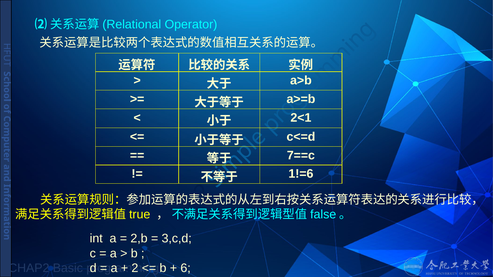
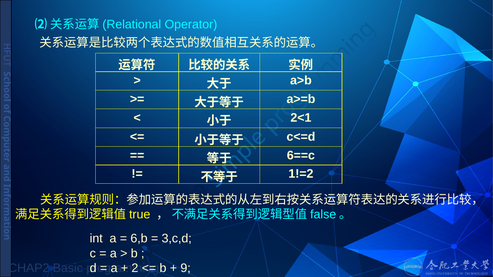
7==c: 7==c -> 6==c (301, 156)
1!=6: 1!=6 -> 1!=2 (301, 174)
2,b: 2,b -> 6,b (139, 239)
6: 6 -> 9 (186, 268)
